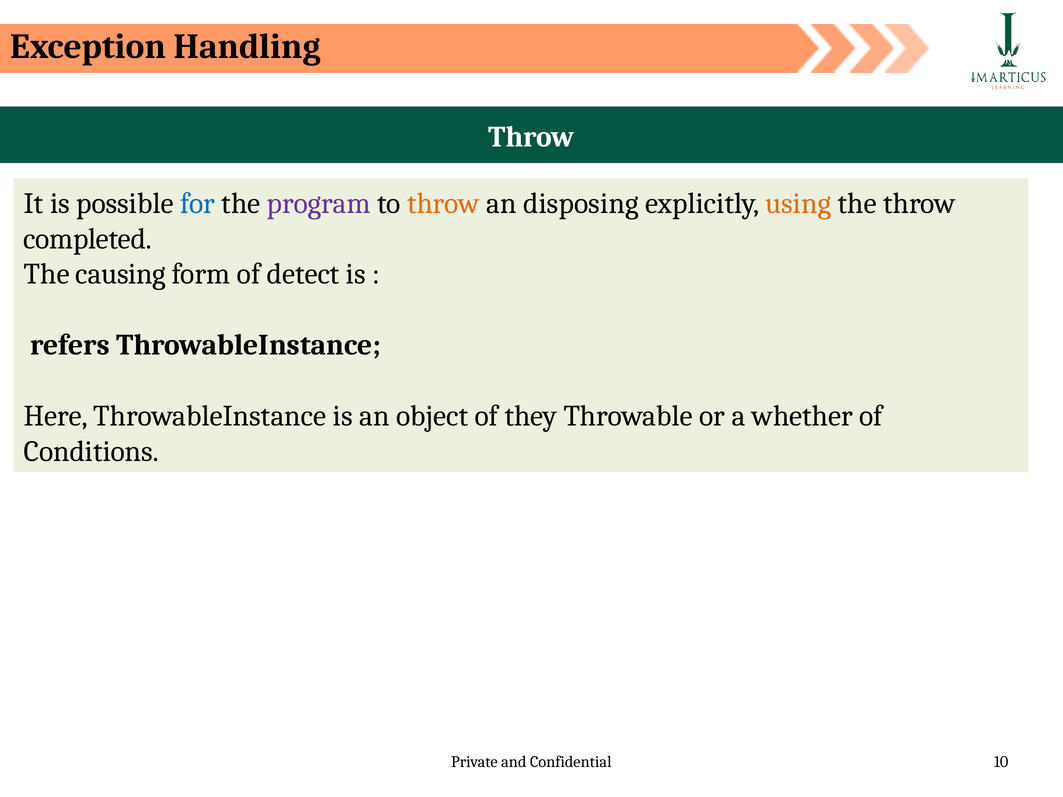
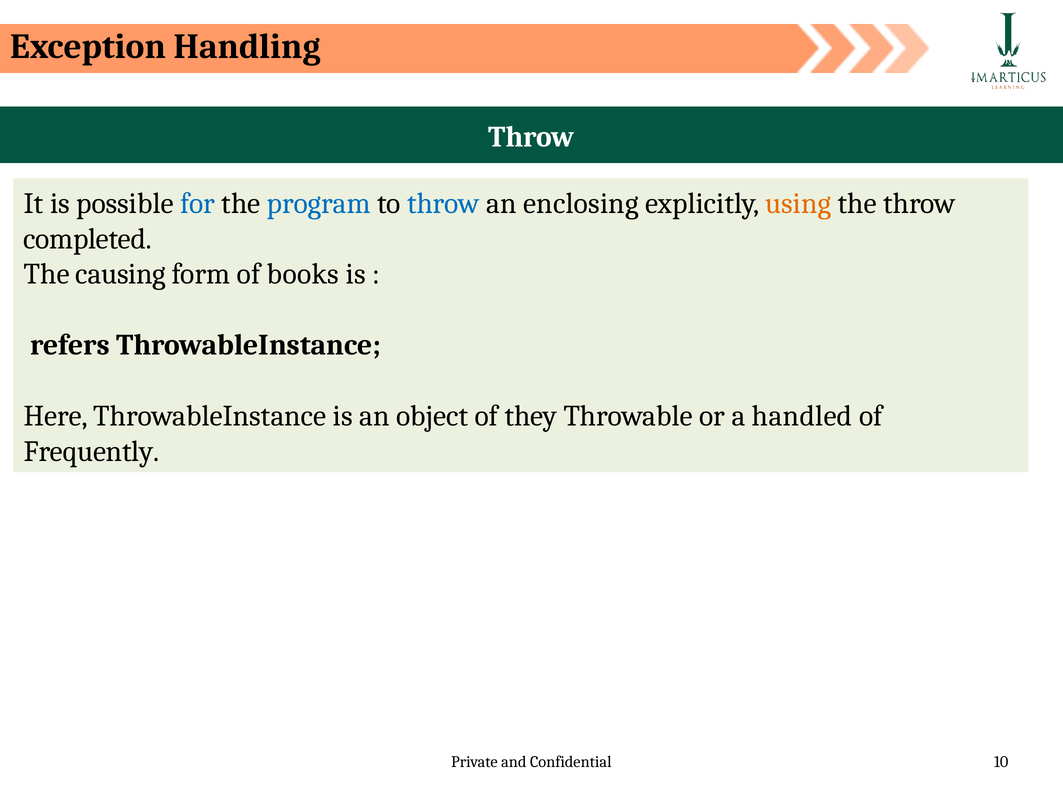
program colour: purple -> blue (319, 203)
throw colour: orange -> blue (443, 203)
disposing: disposing -> enclosing (581, 203)
detect: detect -> books (303, 274)
whether: whether -> handled (802, 416)
Conditions: Conditions -> Frequently (92, 452)
